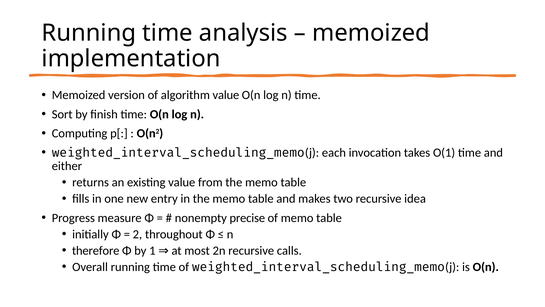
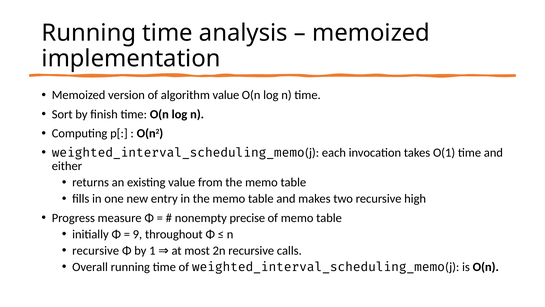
idea: idea -> high (415, 198)
2: 2 -> 9 (137, 234)
therefore: therefore -> recursive (96, 250)
